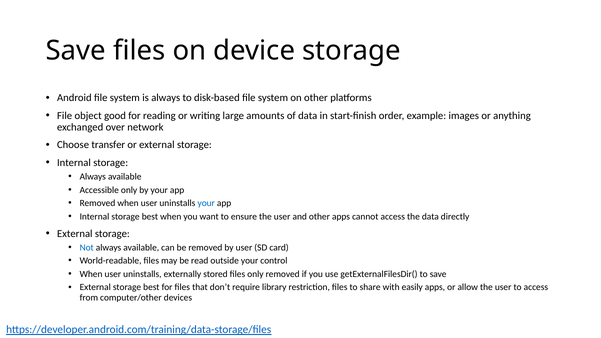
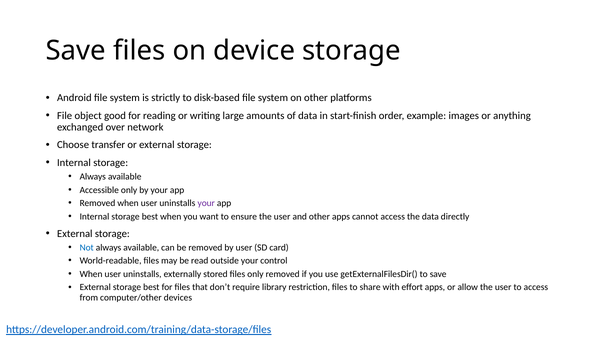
is always: always -> strictly (166, 98)
your colour: blue -> purple (206, 203)
easily: easily -> effort (412, 287)
